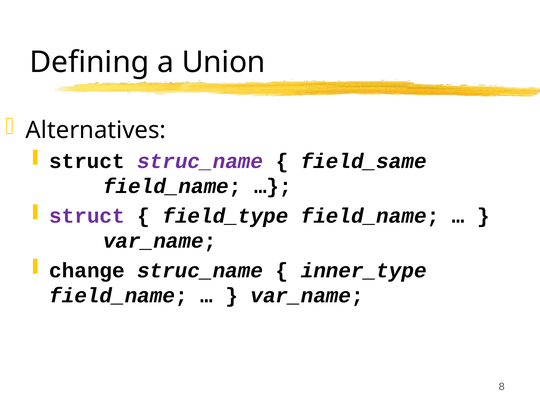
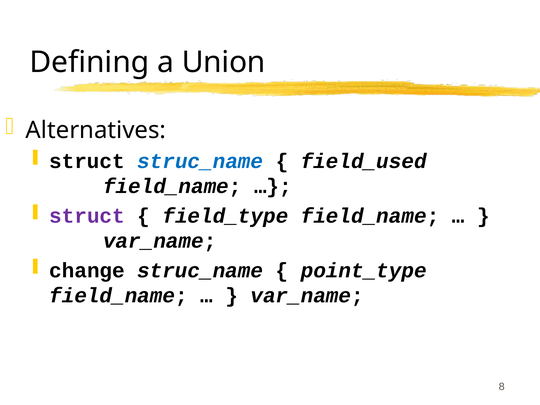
struc_name colour: purple -> blue (200, 161)
field_same: field_same -> field_used (364, 161)
inner_type: inner_type -> point_type (364, 270)
